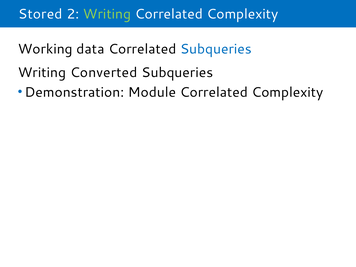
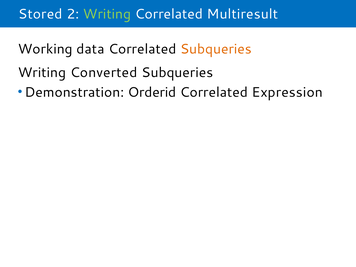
Complexity: Complexity -> Multiresult (242, 14)
Subqueries colour: blue -> orange (216, 49)
Module: Module -> Orderid (152, 92)
Complexity: Complexity -> Expression (287, 92)
